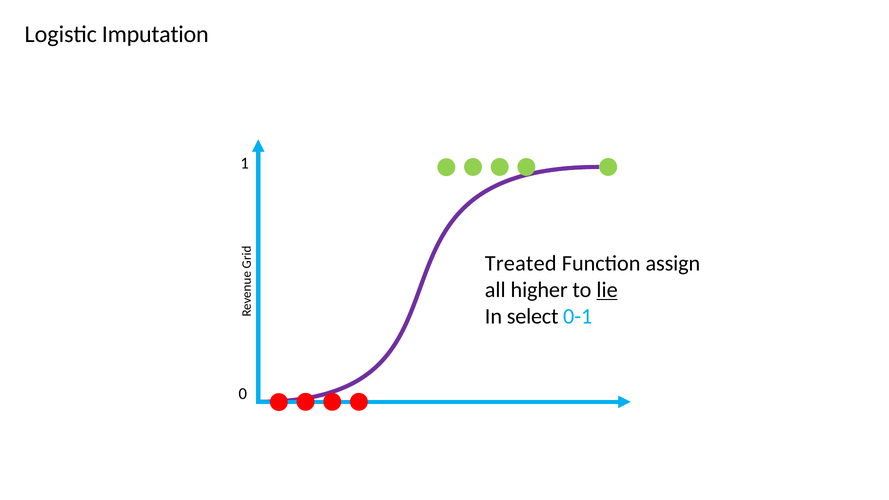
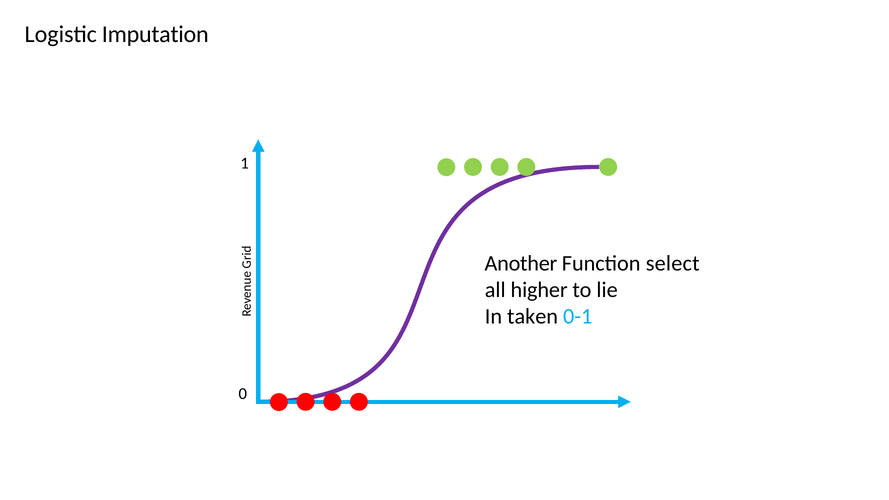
Treated: Treated -> Another (521, 263)
assign: assign -> select (673, 263)
lie underline: present -> none (607, 290)
select: select -> taken (533, 317)
